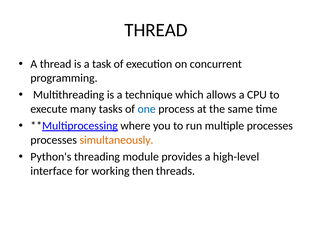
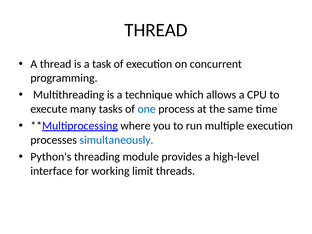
multiple processes: processes -> execution (270, 126)
simultaneously colour: orange -> blue (117, 140)
then: then -> limit (143, 171)
